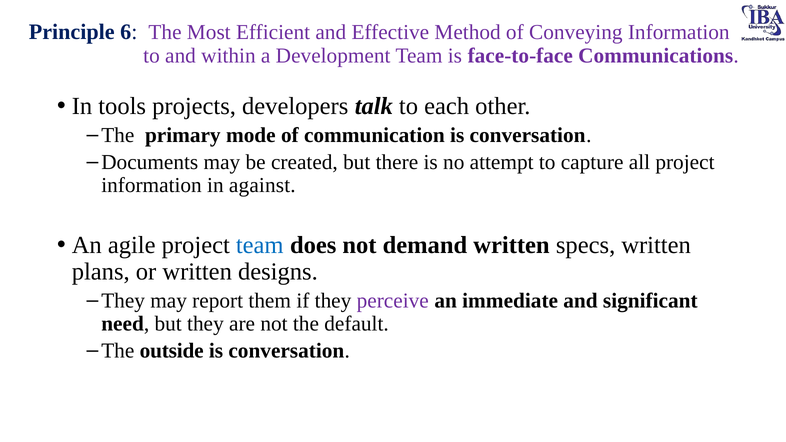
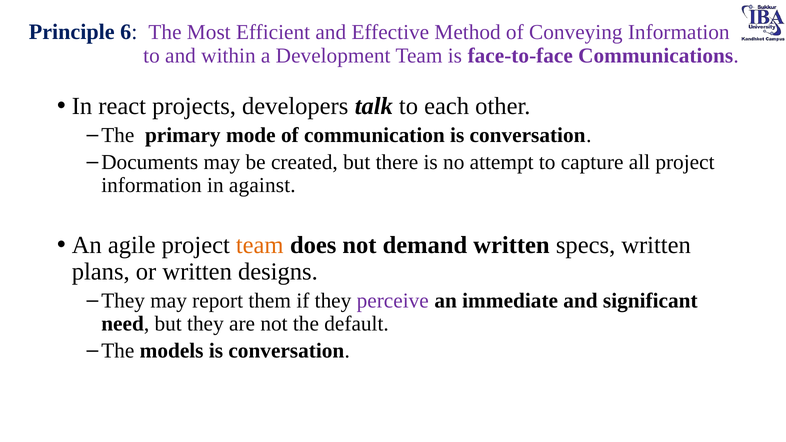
tools: tools -> react (122, 106)
team colour: blue -> orange (260, 245)
outside: outside -> models (172, 351)
